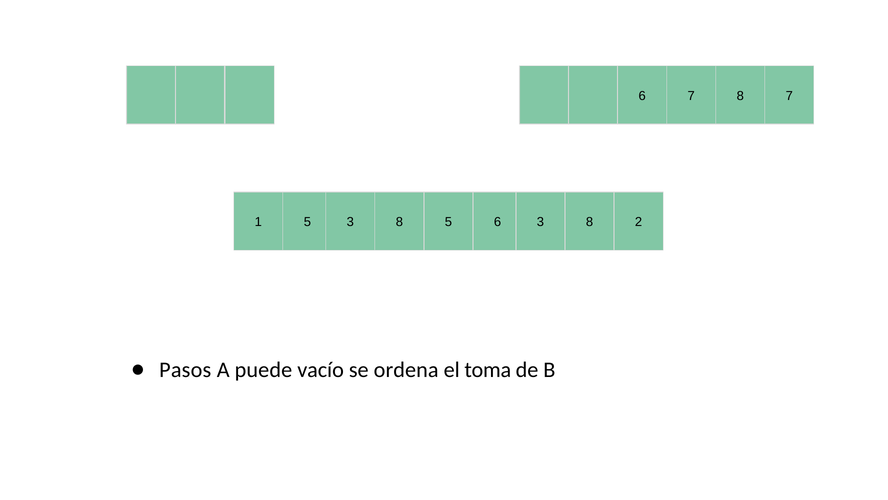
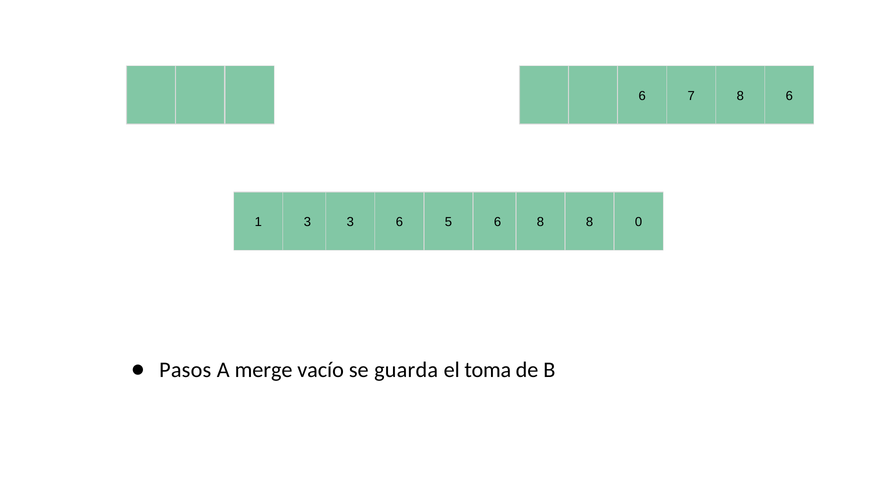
7 7: 7 -> 6 (789, 96)
1 5: 5 -> 3 (307, 222)
8: 8 -> 6 (399, 222)
5 6 3: 3 -> 8 (540, 222)
2: 2 -> 0 (639, 222)
puede: puede -> merge (264, 370)
ordena: ordena -> guarda (406, 370)
